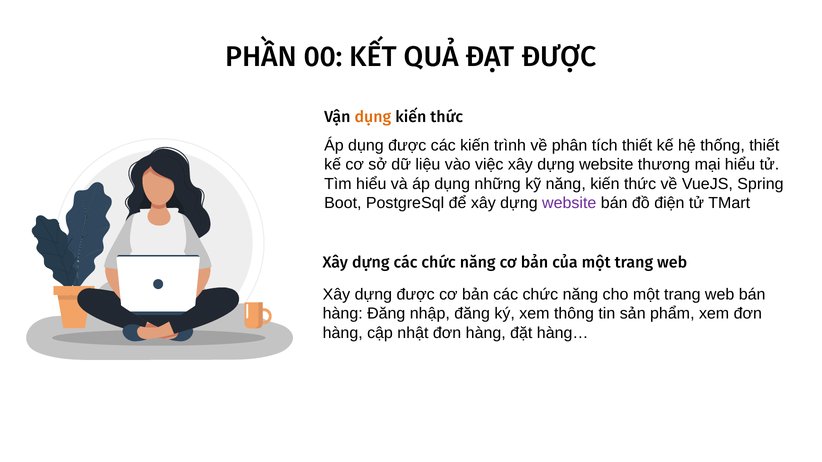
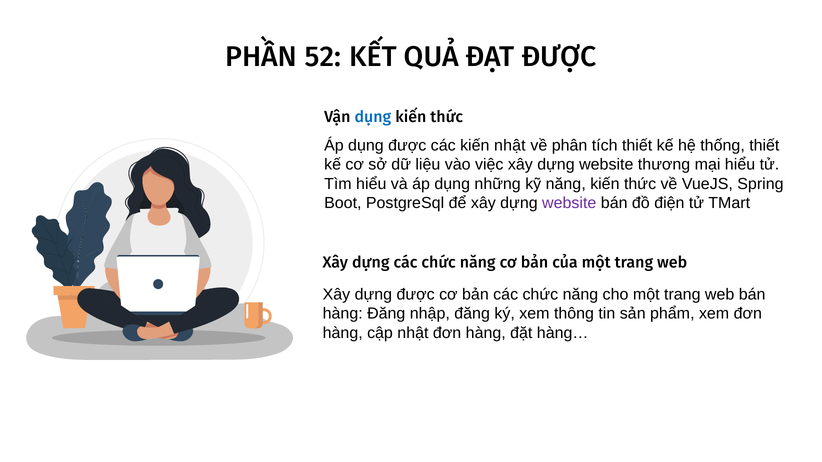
00: 00 -> 52 (323, 57)
dụng colour: orange -> blue (373, 117)
kiến trình: trình -> nhật (510, 146)
